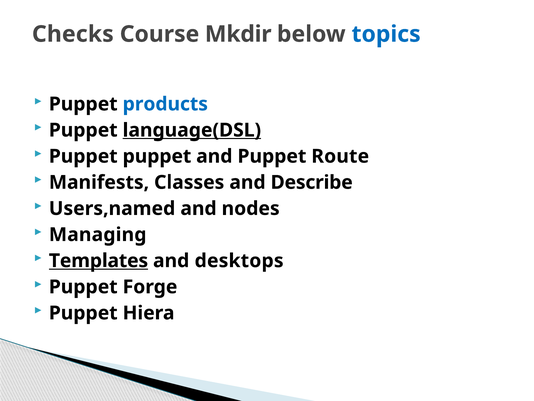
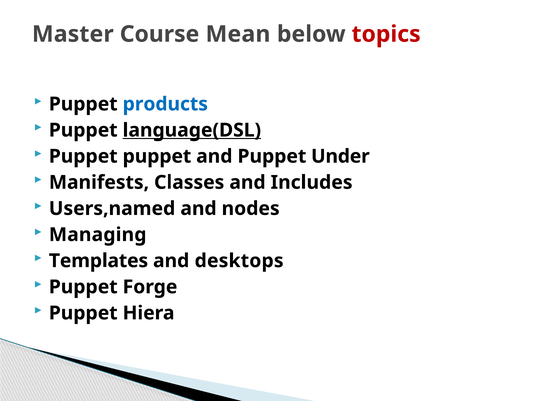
Checks: Checks -> Master (73, 34)
Mkdir: Mkdir -> Mean (238, 34)
topics colour: blue -> red (386, 34)
Route: Route -> Under (340, 156)
Describe: Describe -> Includes (312, 182)
Templates underline: present -> none (98, 260)
